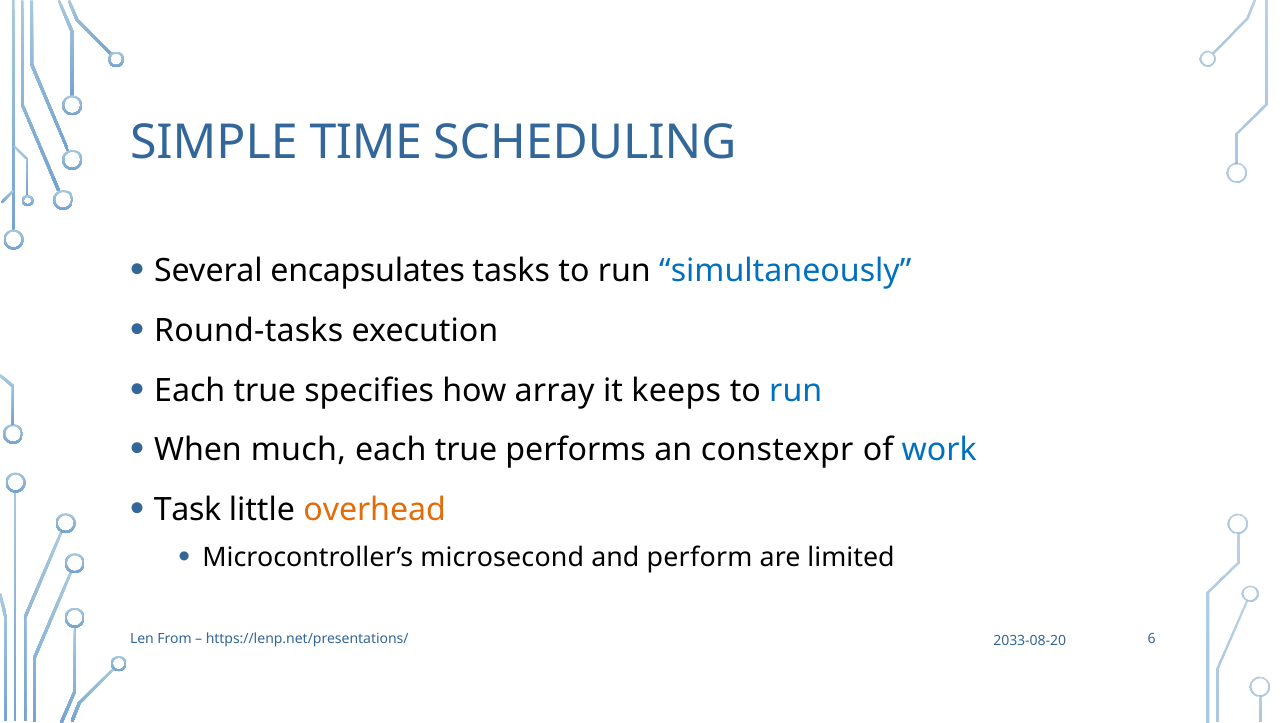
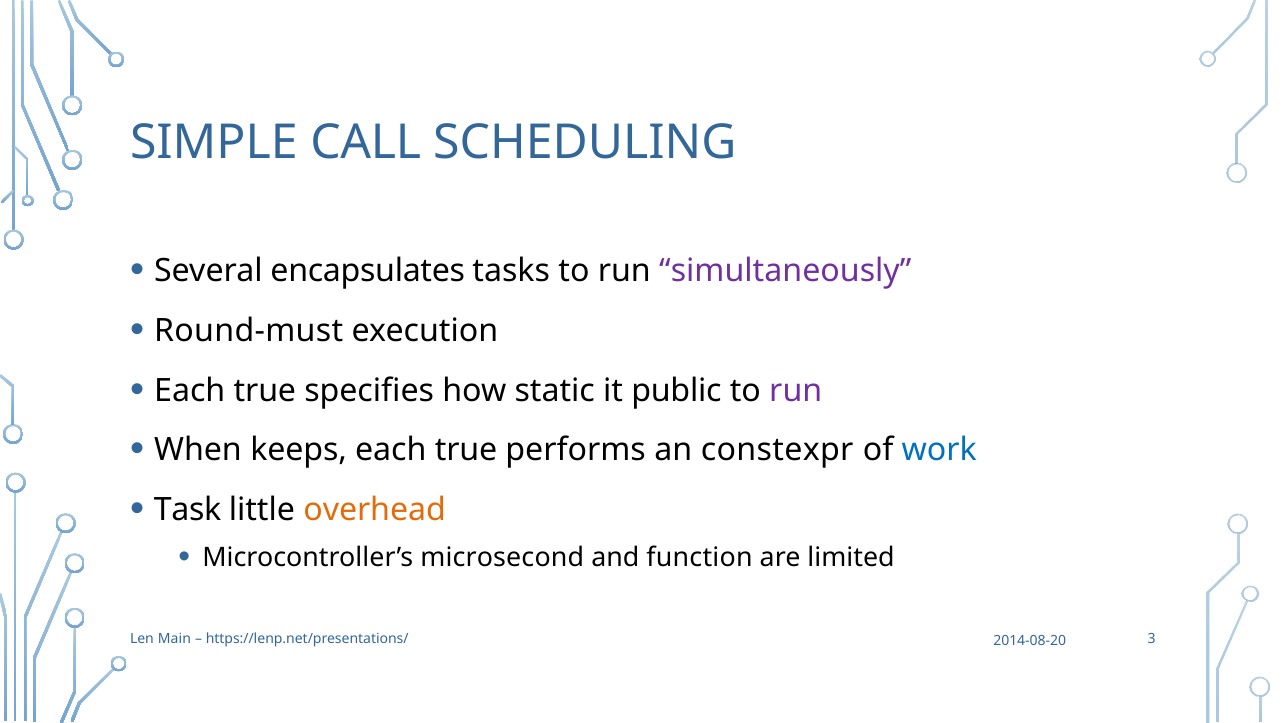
TIME: TIME -> CALL (366, 143)
simultaneously colour: blue -> purple (785, 271)
Round-tasks: Round-tasks -> Round-must (249, 331)
array: array -> static (555, 391)
keeps: keeps -> public (676, 391)
run colour: blue -> purple (796, 391)
much: much -> keeps (299, 450)
perform: perform -> function (700, 558)
From: From -> Main (174, 640)
6: 6 -> 3 (1152, 640)
2033-08-20: 2033-08-20 -> 2014-08-20 (1030, 641)
